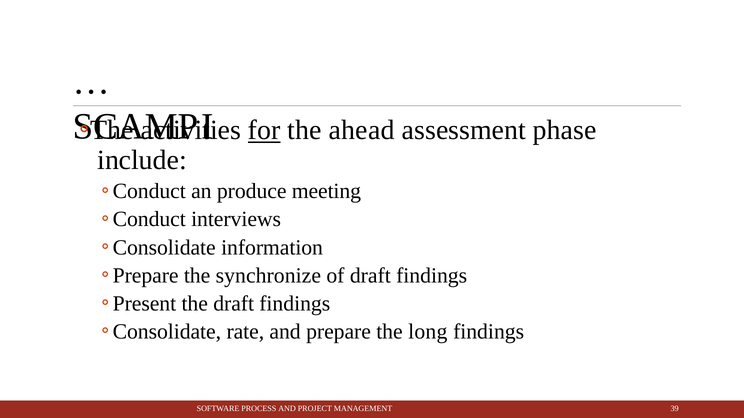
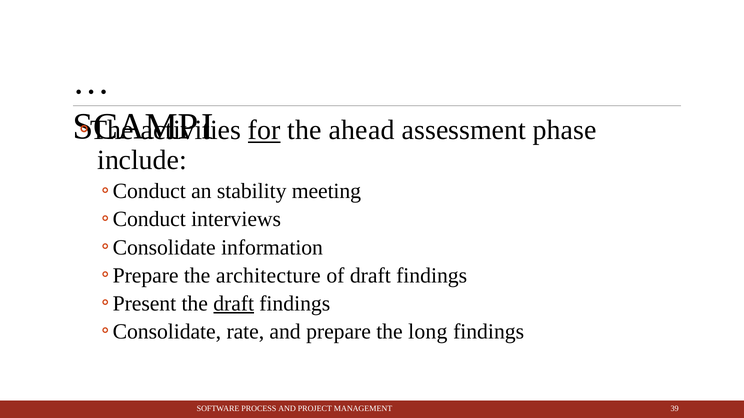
produce: produce -> stability (252, 191)
synchronize: synchronize -> architecture (268, 276)
draft underline: none -> present (234, 304)
